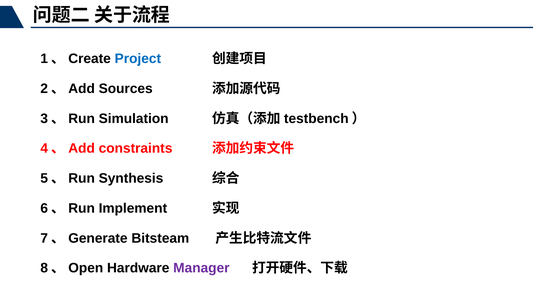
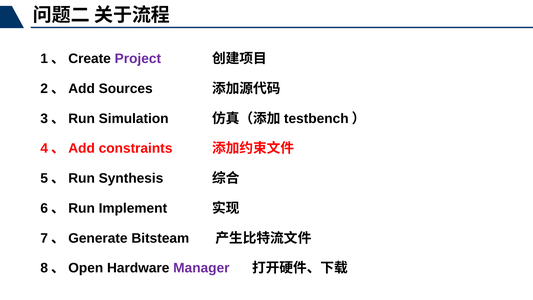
Project colour: blue -> purple (138, 59)
